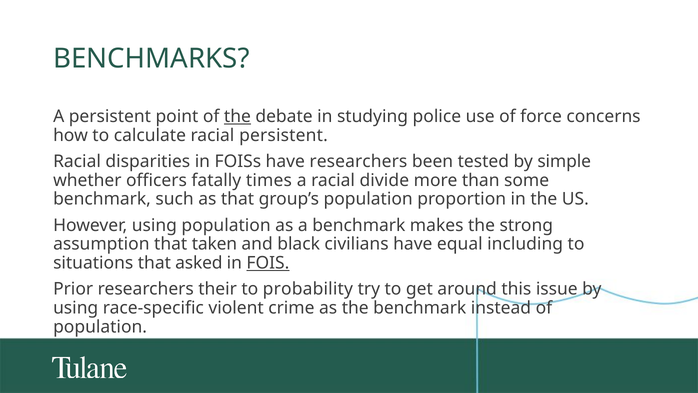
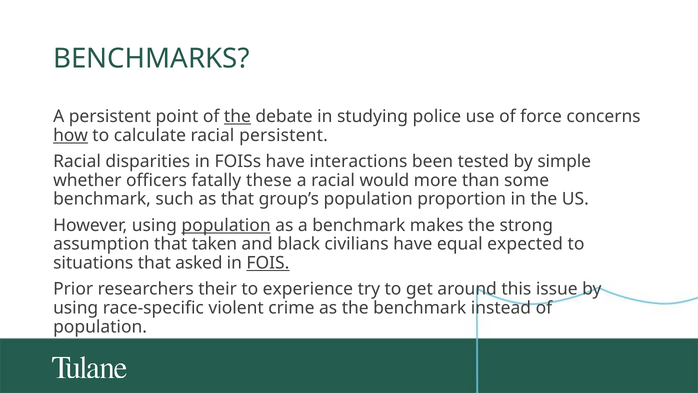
how underline: none -> present (71, 135)
have researchers: researchers -> interactions (358, 161)
times: times -> these (269, 180)
divide: divide -> would (384, 180)
population underline: none -> present (226, 225)
including: including -> expected (525, 244)
probability: probability -> experience (308, 289)
